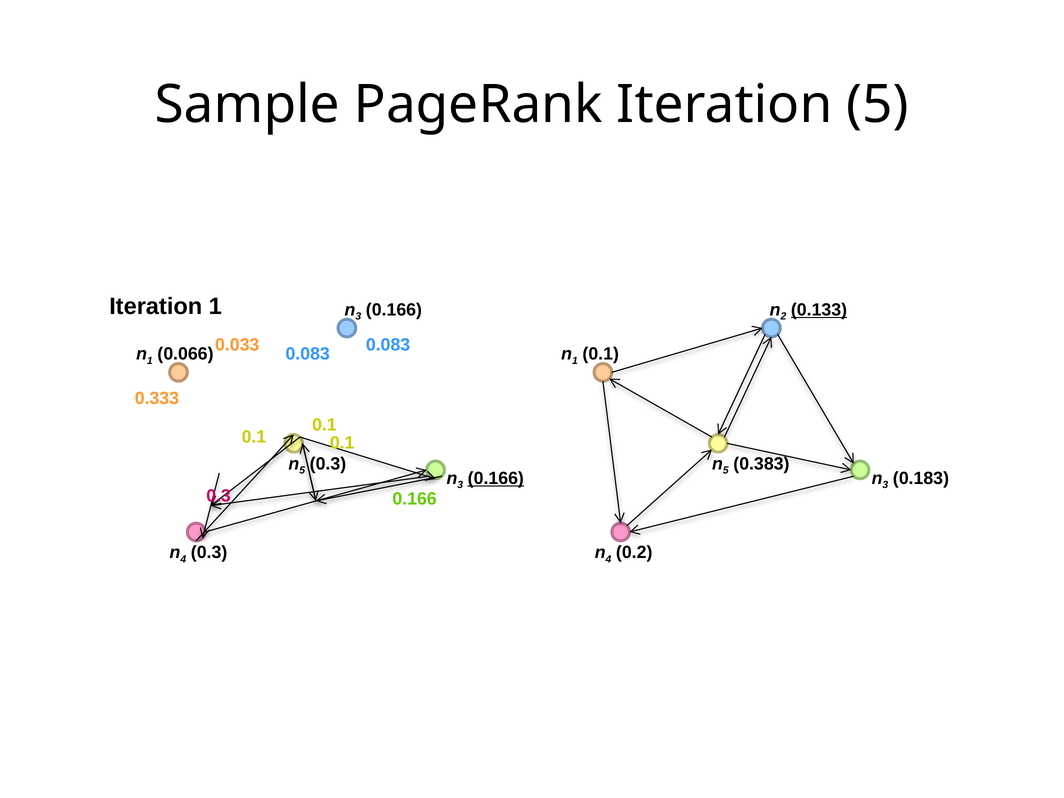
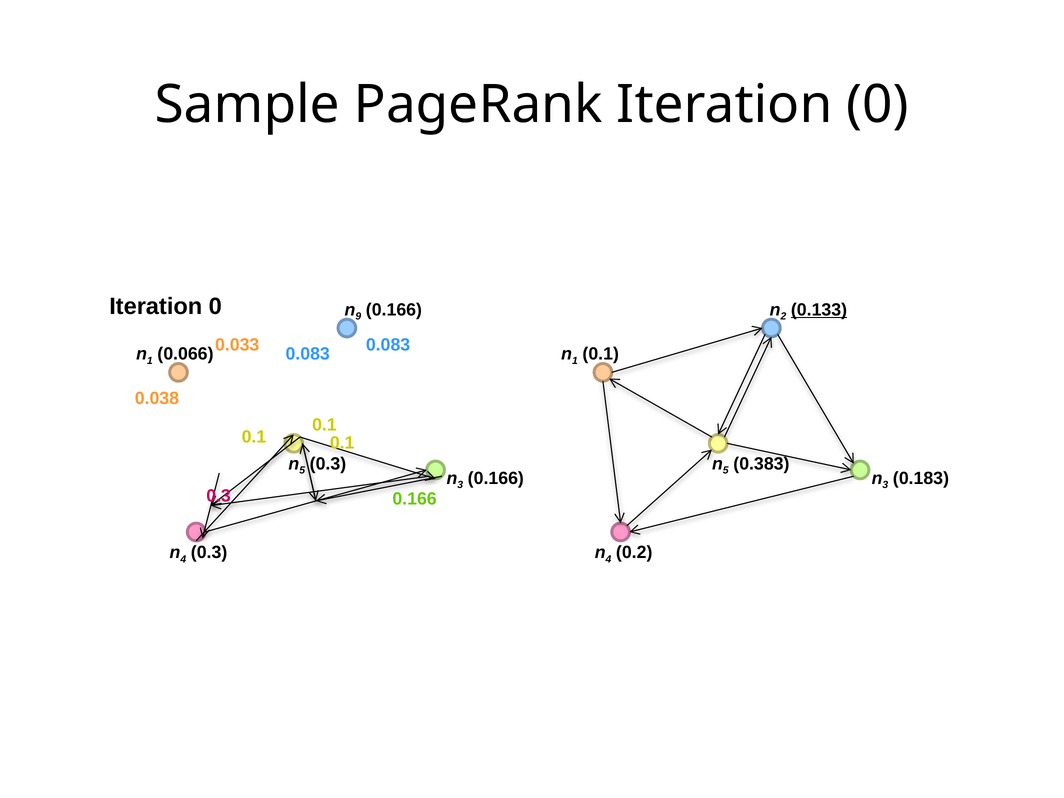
PageRank Iteration 5: 5 -> 0 (877, 105)
1: 1 -> 0 (215, 306)
3: 3 -> 9 (358, 317)
0.333: 0.333 -> 0.038 (157, 398)
0.166 underline: present -> none (496, 478)
